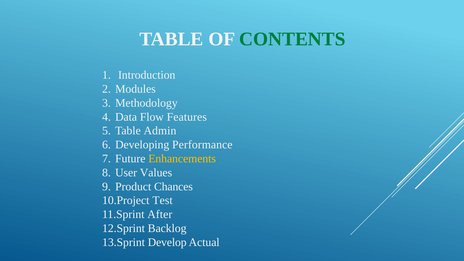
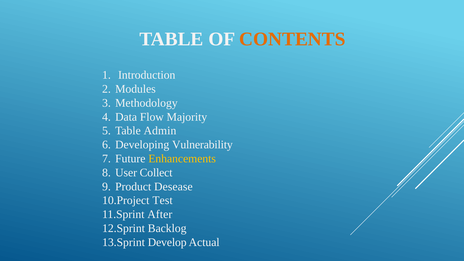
CONTENTS colour: green -> orange (292, 39)
Features: Features -> Majority (187, 117)
Performance: Performance -> Vulnerability (202, 145)
Values: Values -> Collect (156, 173)
Chances: Chances -> Desease (173, 187)
